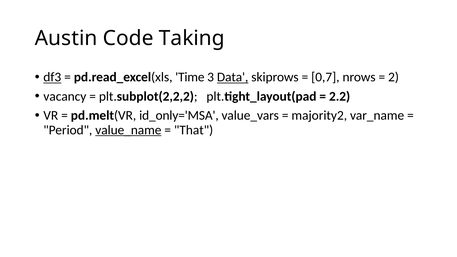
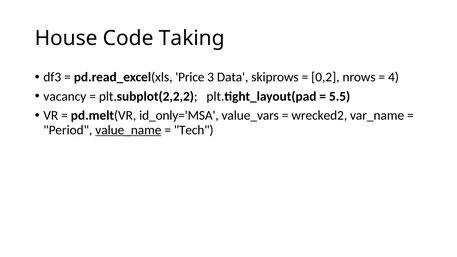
Austin: Austin -> House (66, 38)
df3 underline: present -> none (52, 77)
Time: Time -> Price (190, 77)
Data underline: present -> none (233, 77)
0,7: 0,7 -> 0,2 (325, 77)
2: 2 -> 4 (394, 77)
2.2: 2.2 -> 5.5 (340, 96)
majority2: majority2 -> wrecked2 (319, 116)
That: That -> Tech (194, 130)
